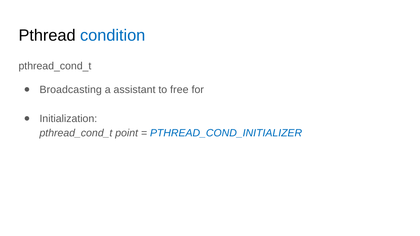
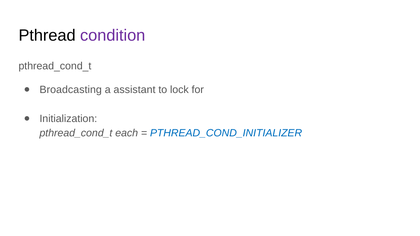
condition colour: blue -> purple (113, 36)
free: free -> lock (179, 90)
point: point -> each (127, 133)
